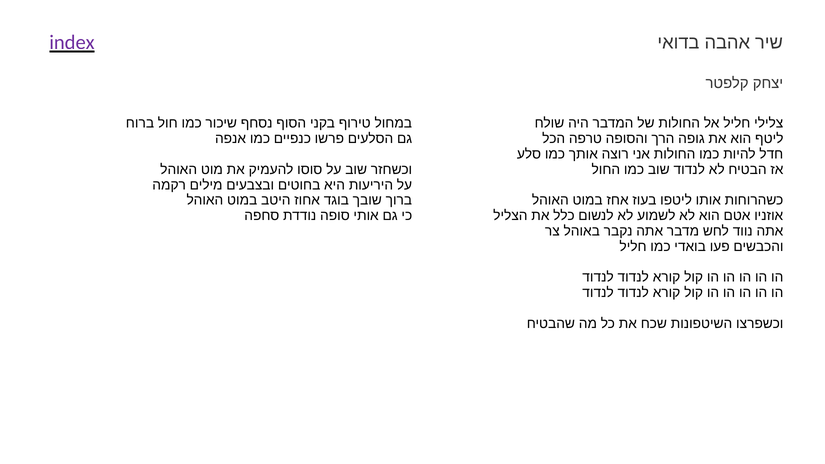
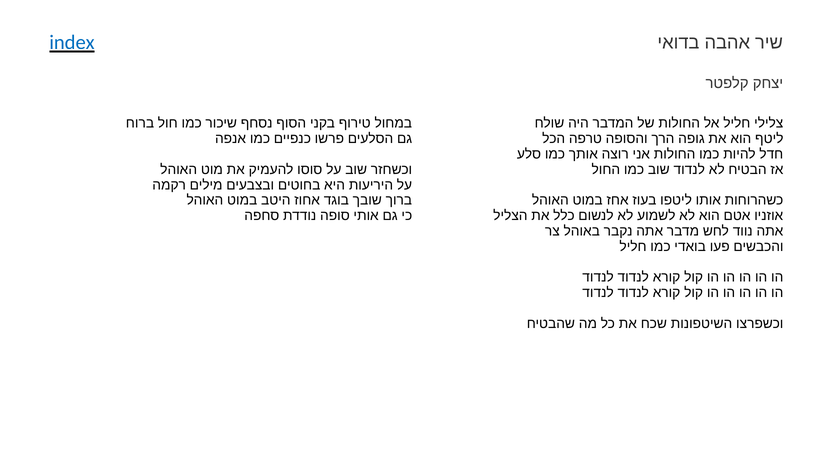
index colour: purple -> blue (72, 42)
